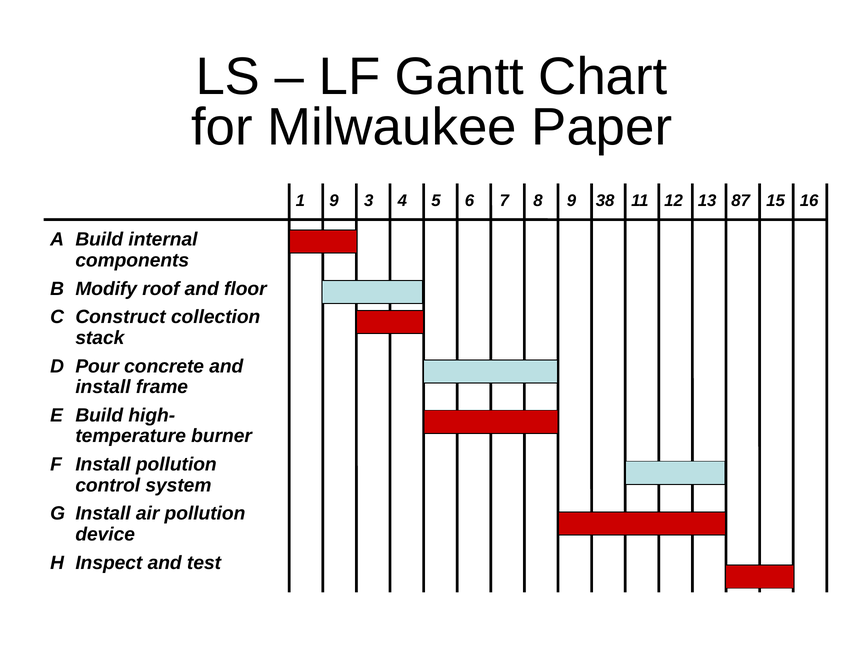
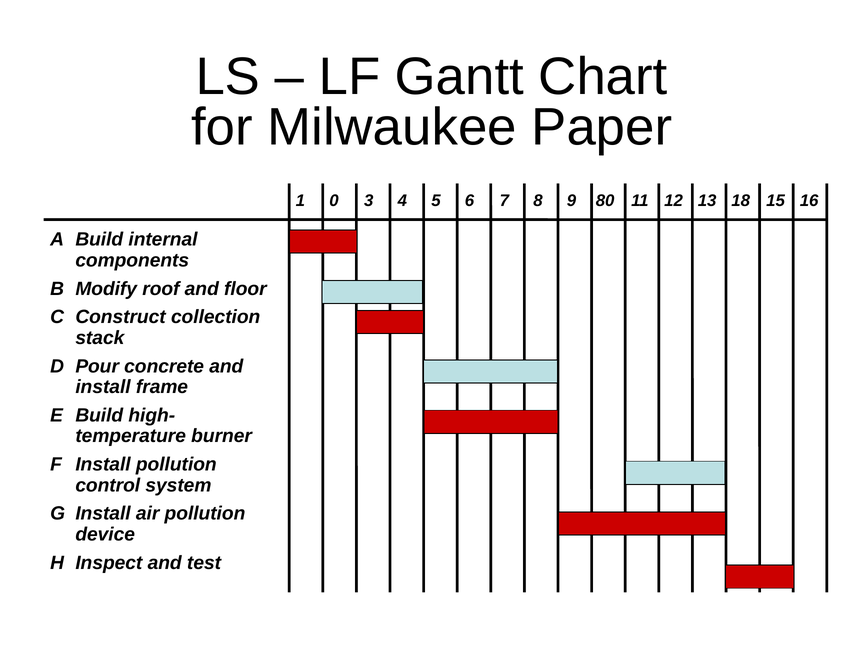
1 9: 9 -> 0 (334, 201)
38: 38 -> 80 (605, 201)
87: 87 -> 18 (741, 201)
